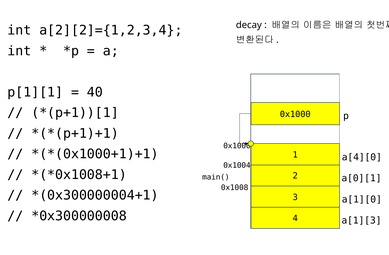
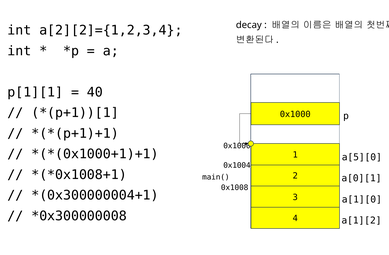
a[4][0: a[4][0 -> a[5][0 (362, 157)
a[1][3: a[1][3 -> a[1][2 (361, 221)
